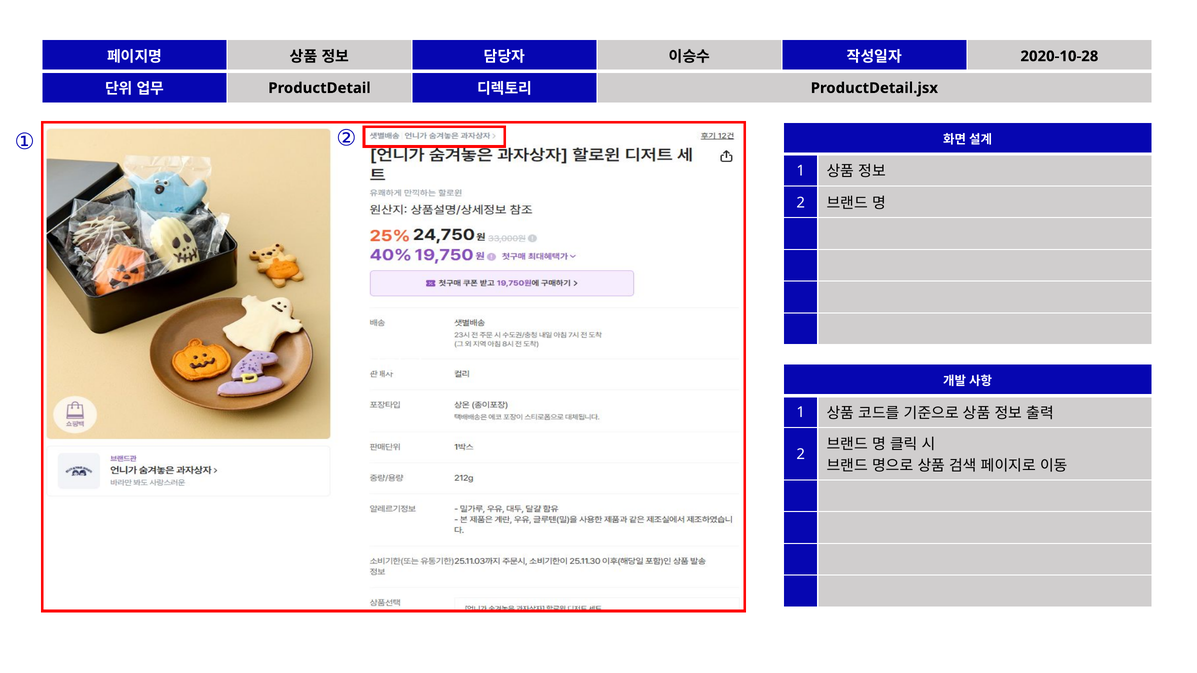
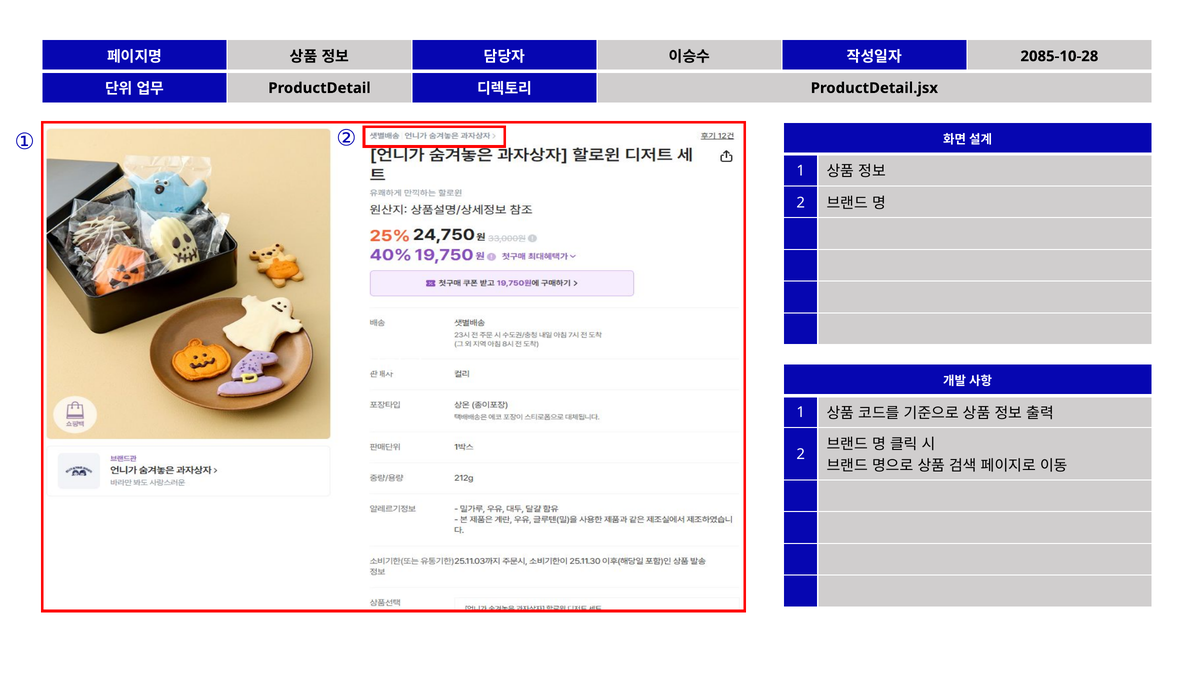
2020-10-28: 2020-10-28 -> 2085-10-28 (1059, 56)
